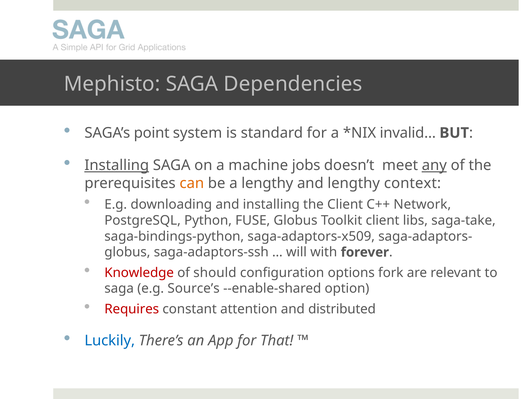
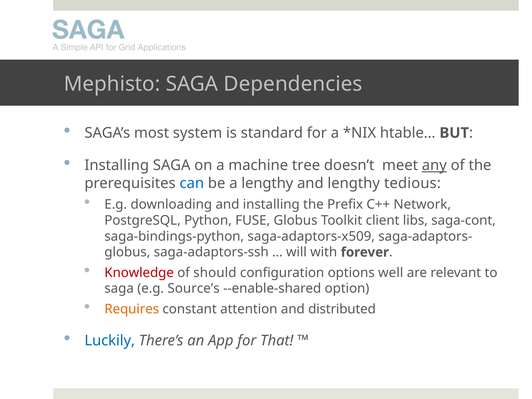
point: point -> most (152, 133)
invalid…: invalid… -> htable… (408, 133)
Installing underline: present -> none (117, 165)
jobs: jobs -> tree (306, 165)
can colour: orange -> blue (192, 183)
context: context -> tedious (412, 183)
the Client: Client -> Prefix (345, 204)
saga-take: saga-take -> saga-cont (464, 220)
fork: fork -> well (391, 273)
Requires colour: red -> orange (132, 309)
